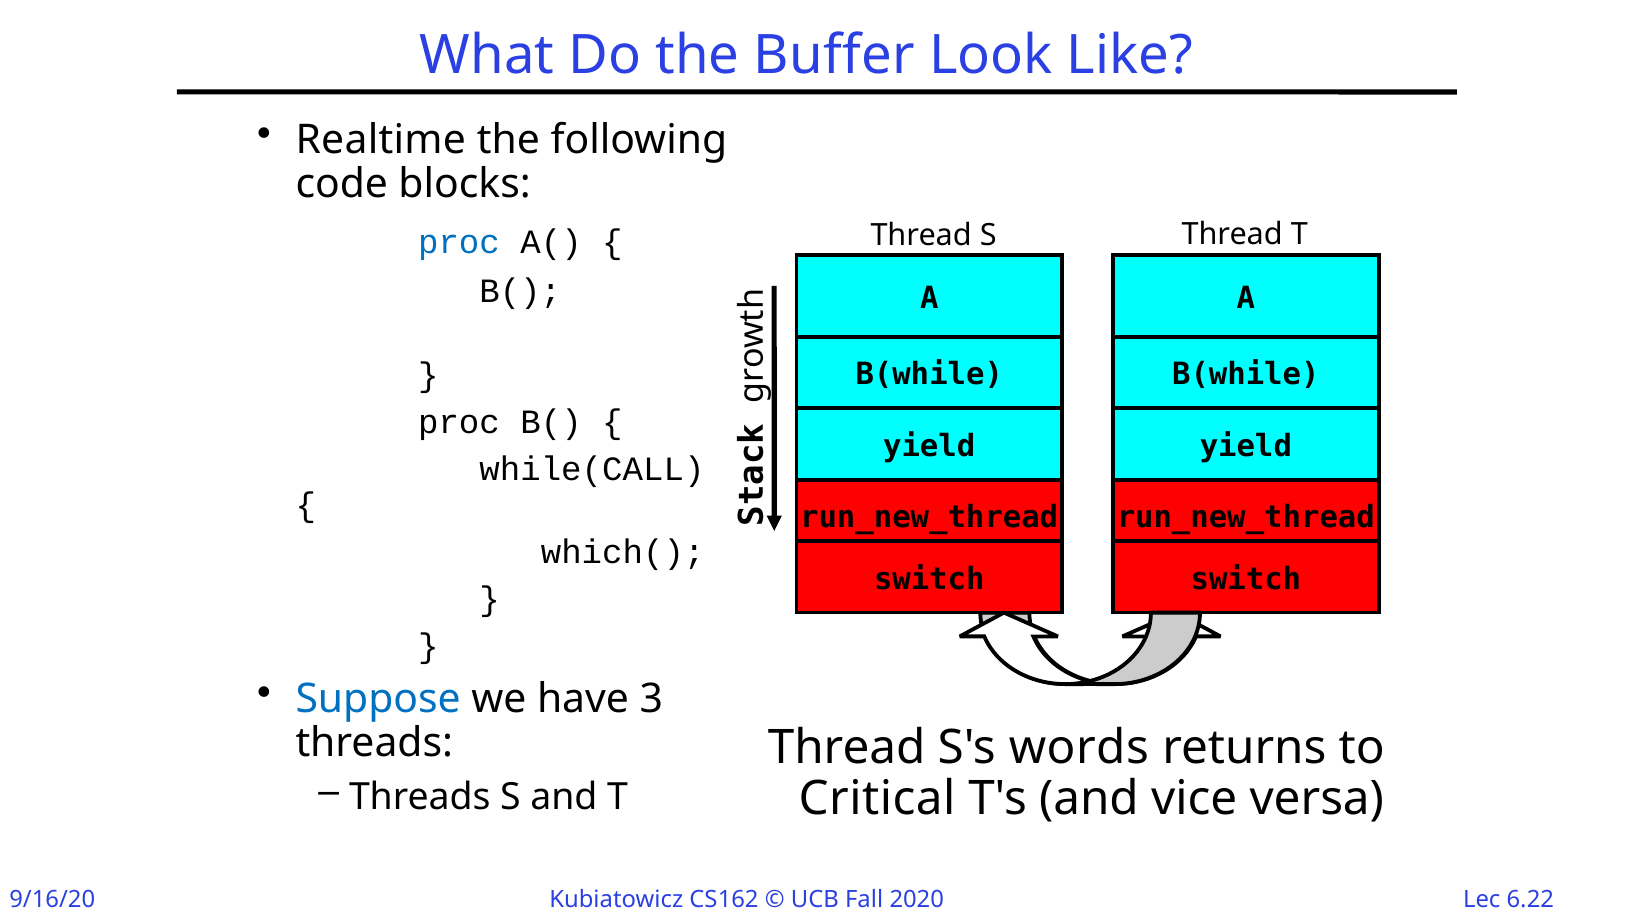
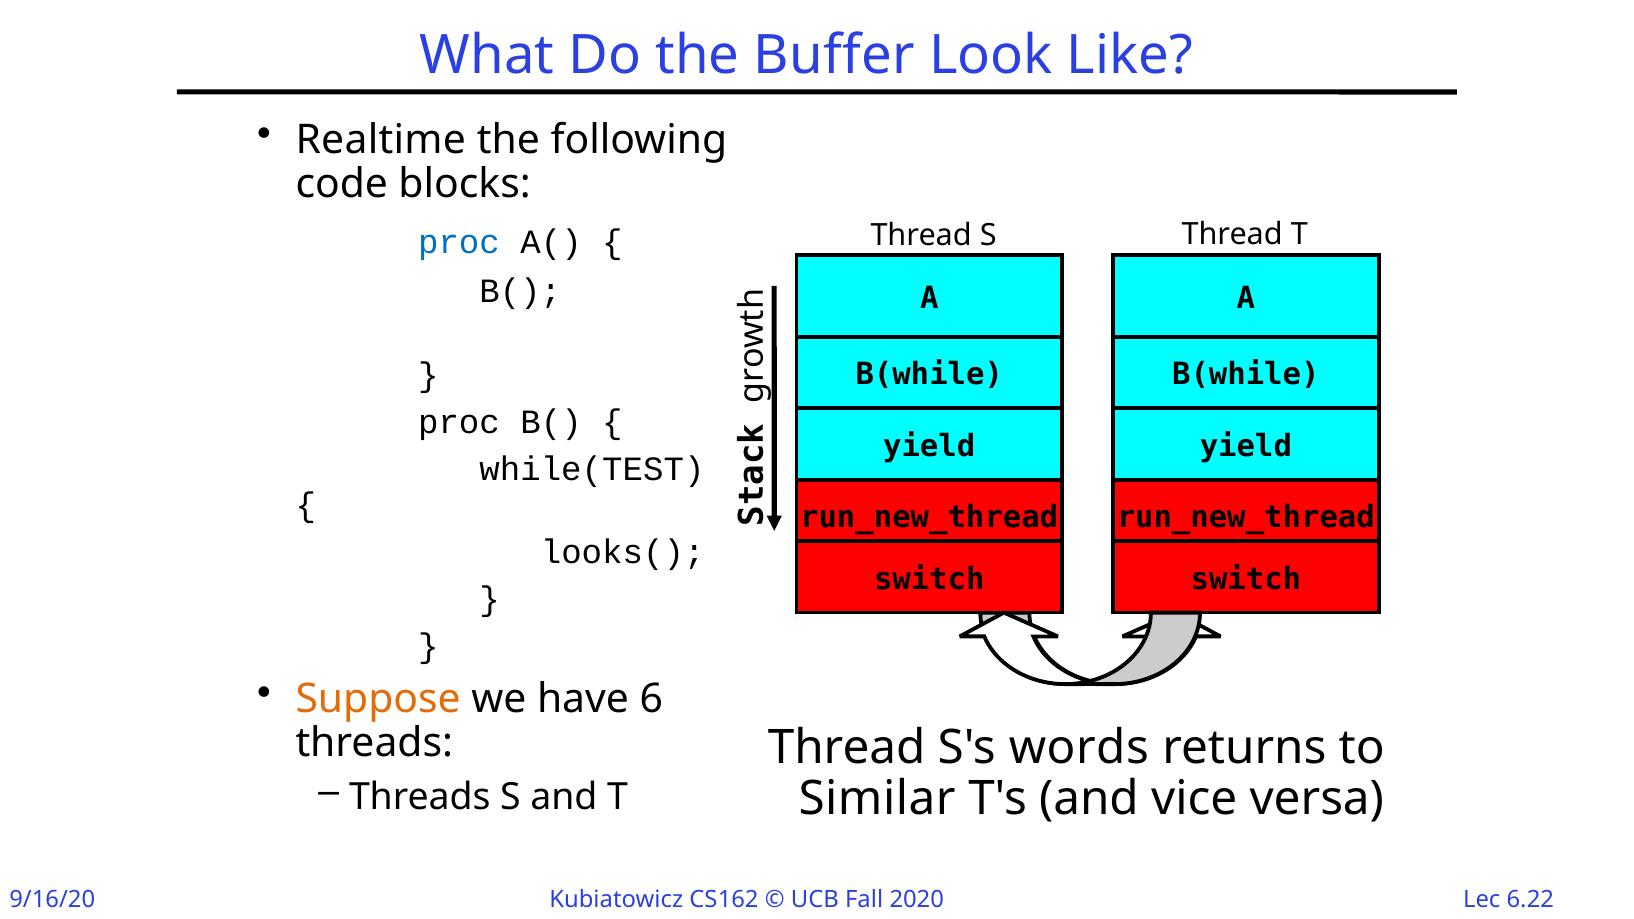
while(CALL: while(CALL -> while(TEST (592, 469)
which(: which( -> looks( (623, 553)
Suppose colour: blue -> orange (378, 699)
3: 3 -> 6 (651, 699)
Critical: Critical -> Similar (877, 799)
